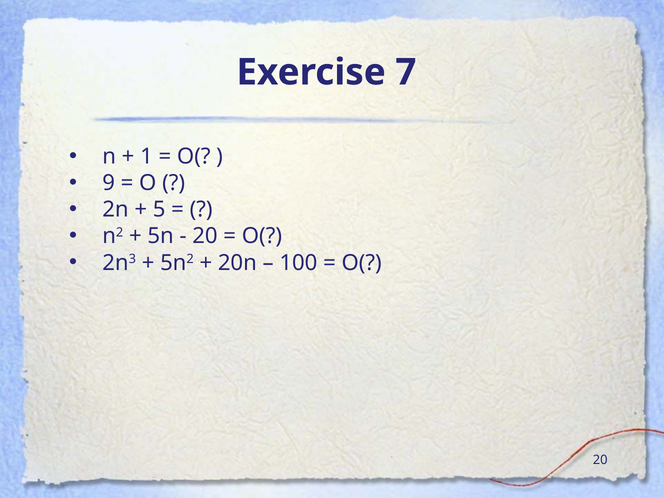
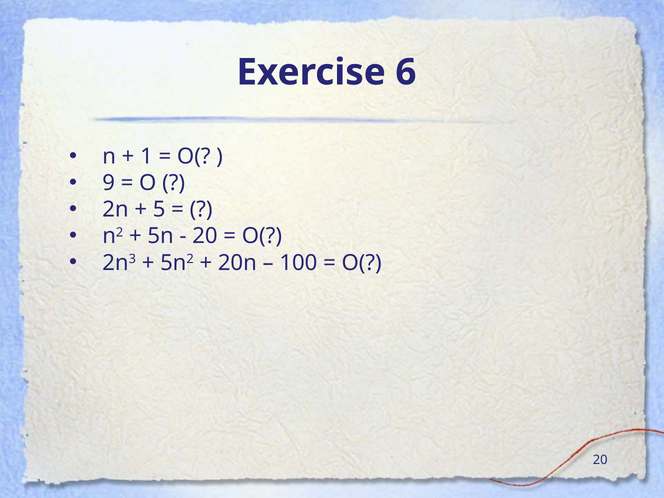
7: 7 -> 6 (406, 72)
